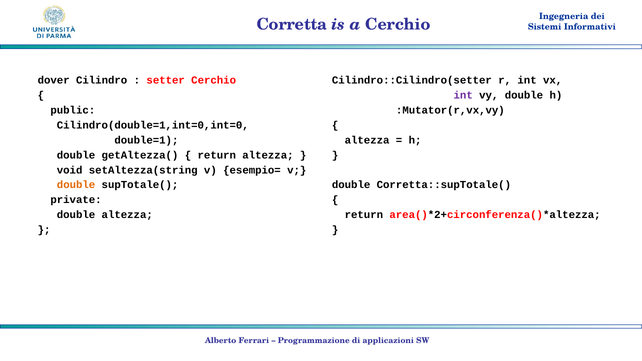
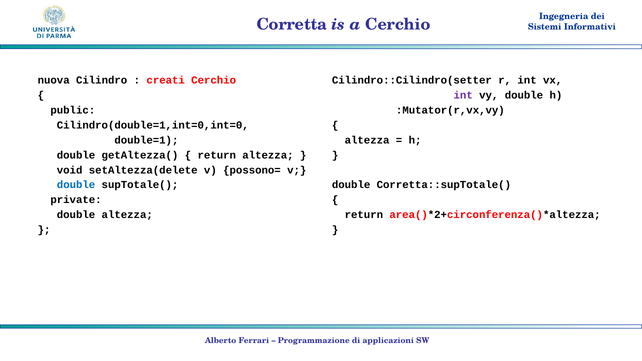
dover: dover -> nuova (54, 80)
setter: setter -> creati (166, 80)
setAltezza(string: setAltezza(string -> setAltezza(delete (143, 170)
esempio=: esempio= -> possono= (252, 170)
double colour: orange -> blue (76, 185)
